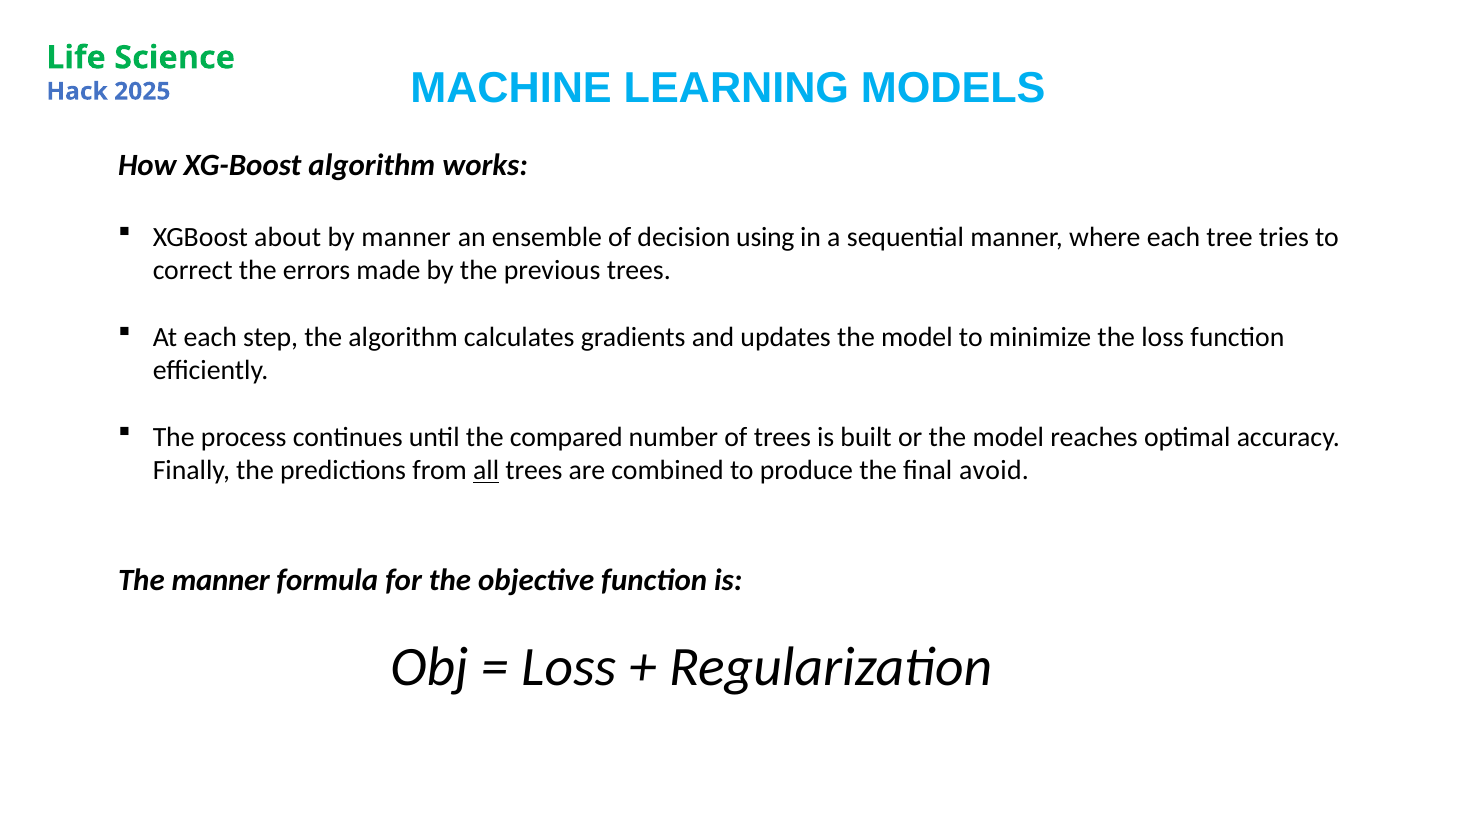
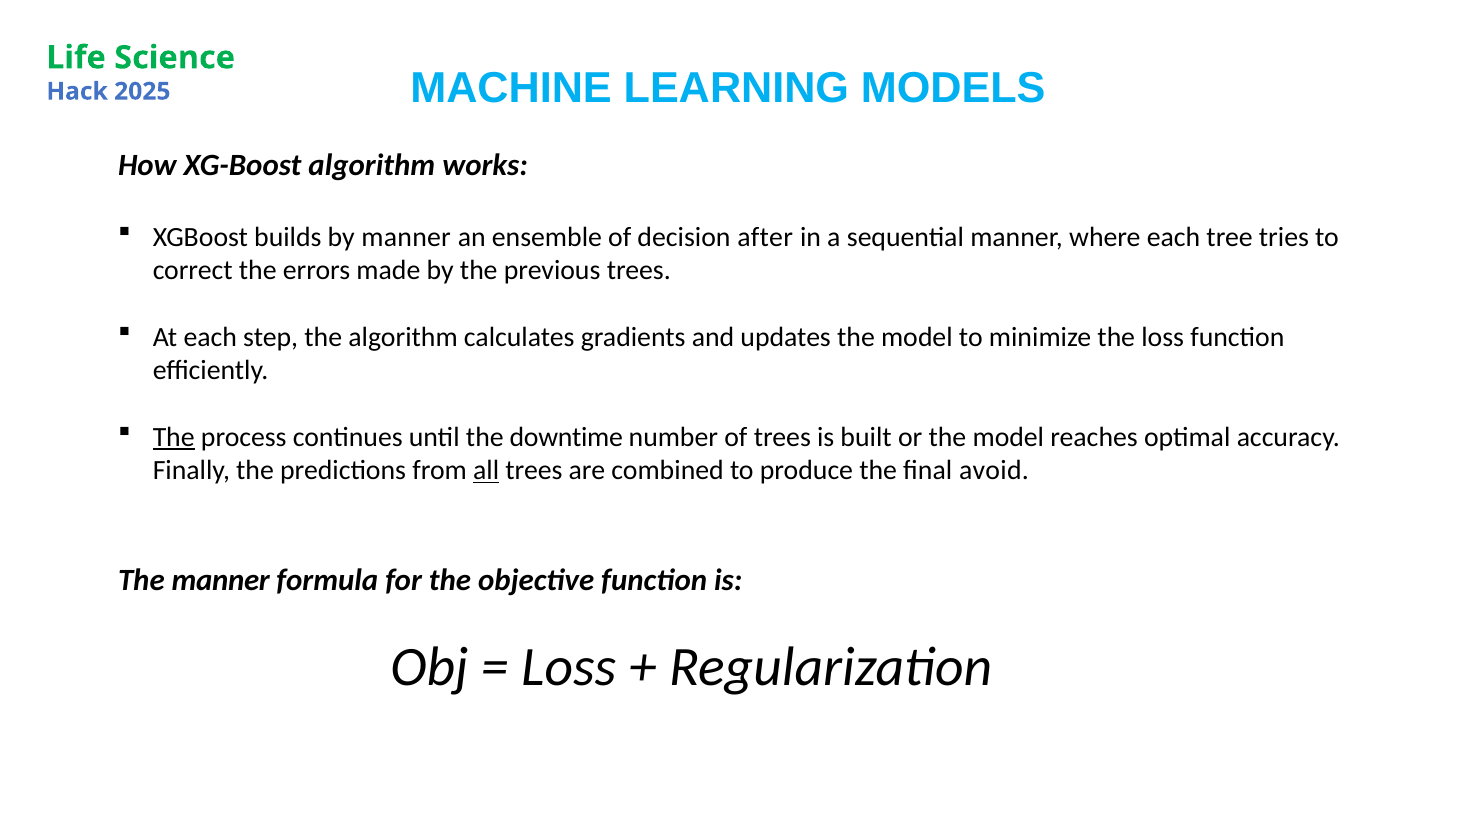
about: about -> builds (288, 237)
using: using -> after (765, 237)
The underline: none -> present (174, 437)
compared: compared -> downtime (566, 437)
